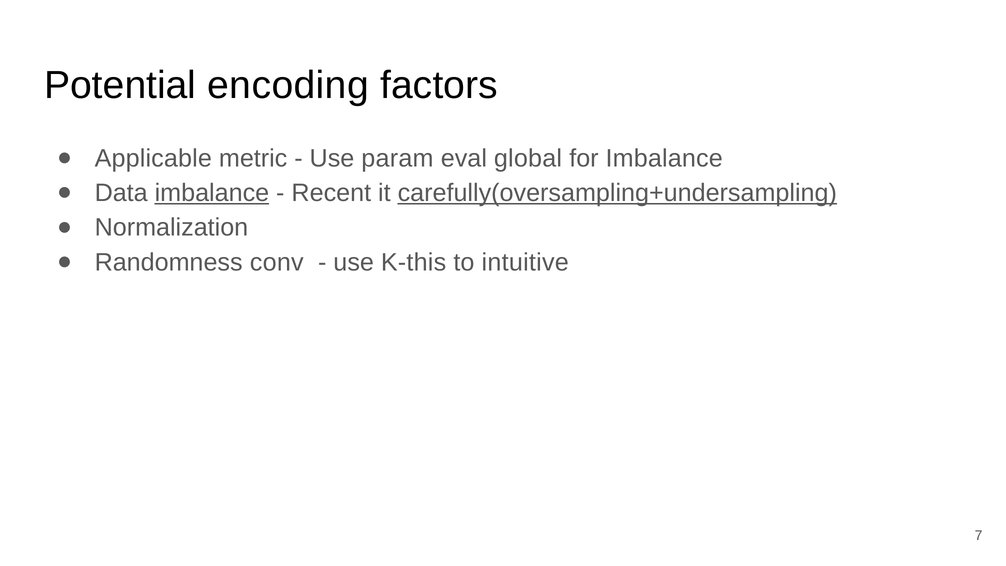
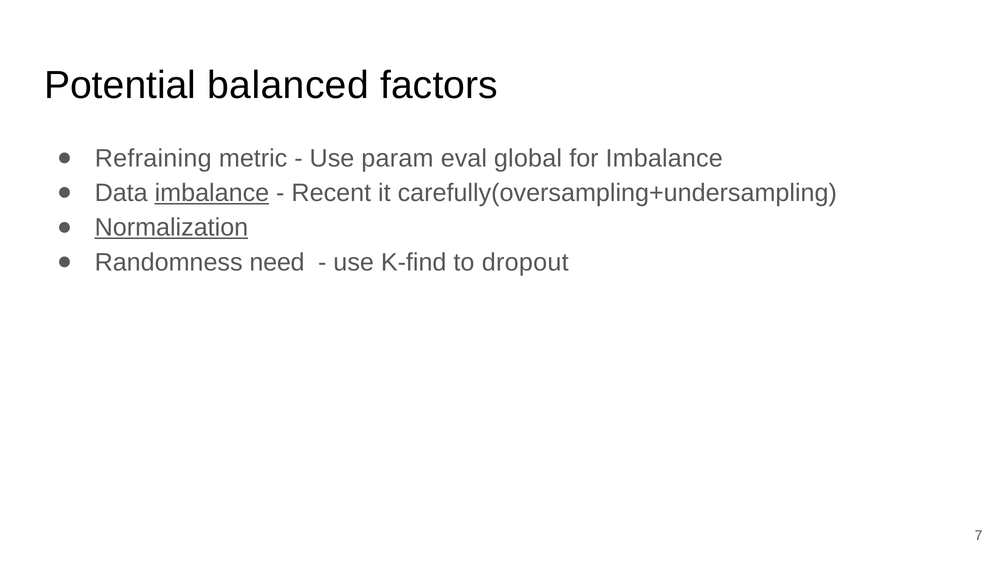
encoding: encoding -> balanced (288, 85)
Applicable: Applicable -> Refraining (153, 158)
carefully(oversampling+undersampling underline: present -> none (617, 193)
Normalization underline: none -> present (171, 228)
conv: conv -> need (277, 262)
K-this: K-this -> K-find (414, 262)
intuitive: intuitive -> dropout (525, 262)
